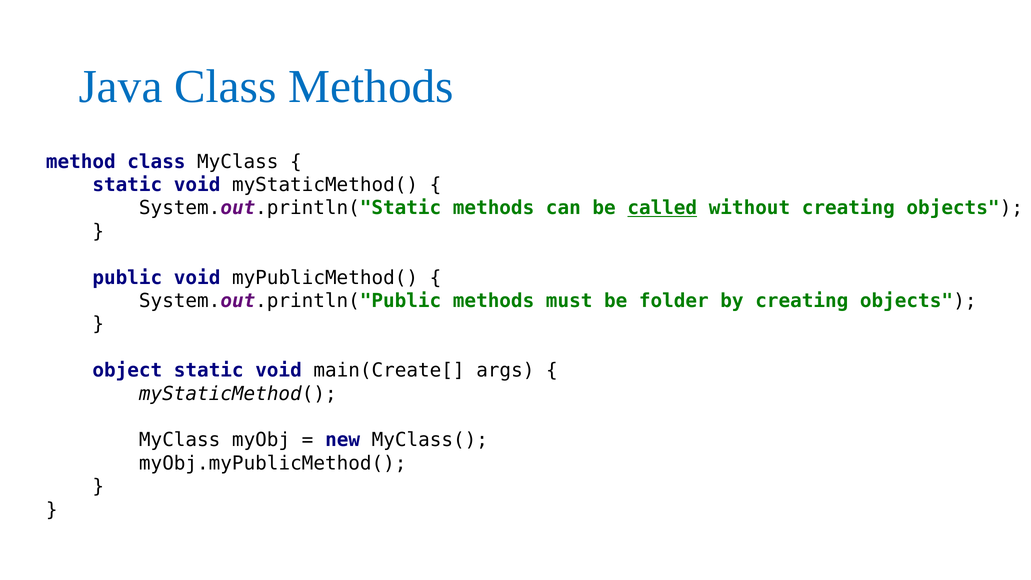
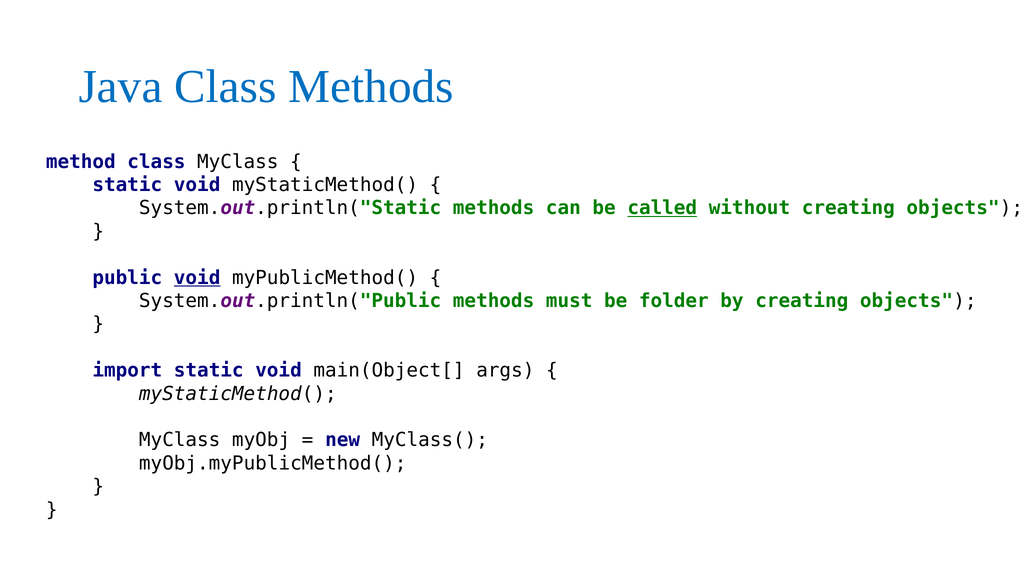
void underline: none -> present (197, 278)
object: object -> import (127, 370)
main(Create[: main(Create[ -> main(Object[ (389, 370)
